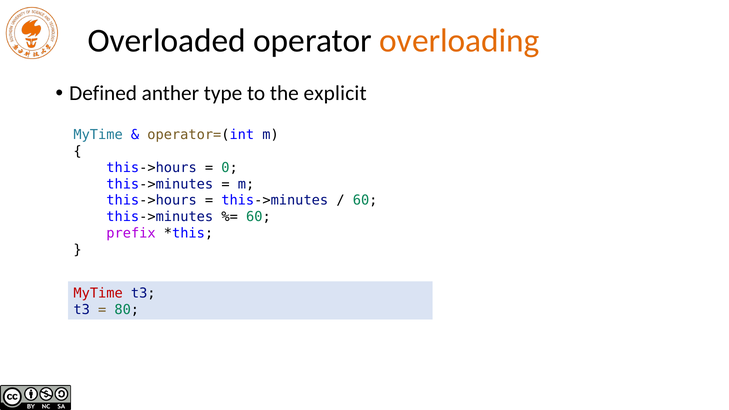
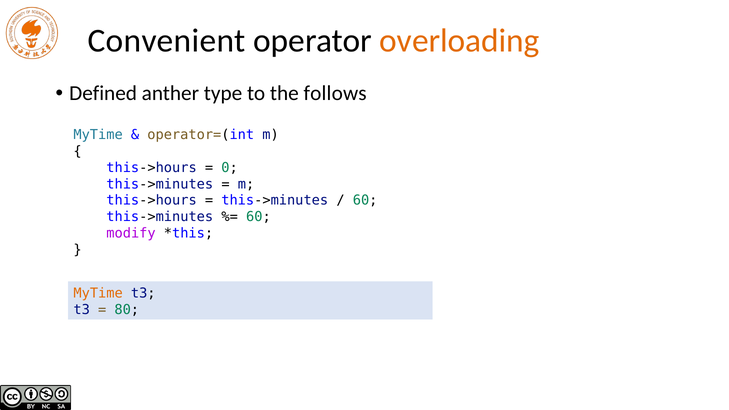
Overloaded: Overloaded -> Convenient (167, 41)
explicit: explicit -> follows (335, 93)
prefix: prefix -> modify (131, 233)
MyTime colour: red -> orange (98, 293)
